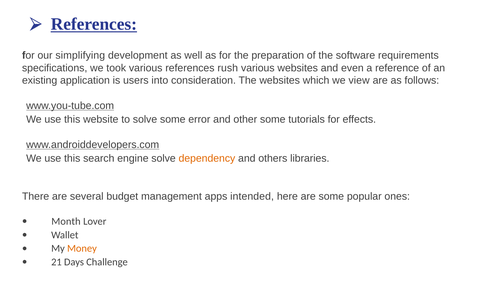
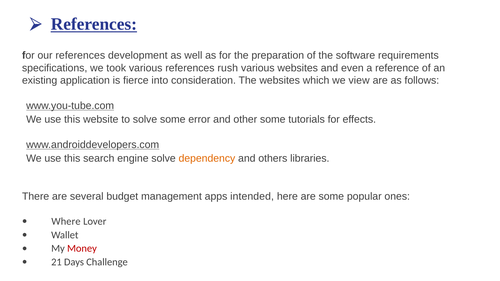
our simplifying: simplifying -> references (80, 56)
users: users -> fierce (136, 81)
Month: Month -> Where (66, 221)
Money colour: orange -> red (82, 249)
